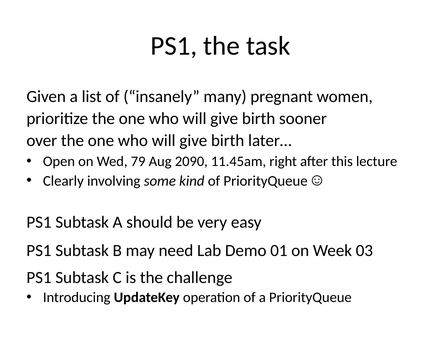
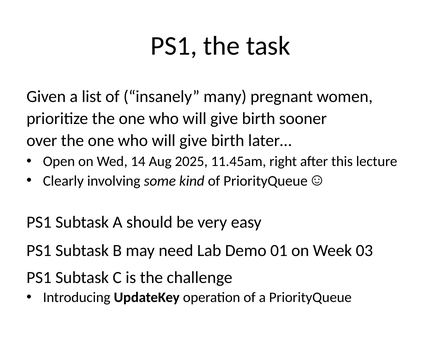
79: 79 -> 14 (138, 161)
2090: 2090 -> 2025 (191, 161)
